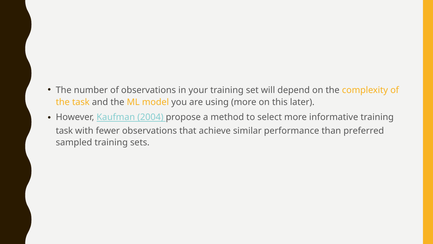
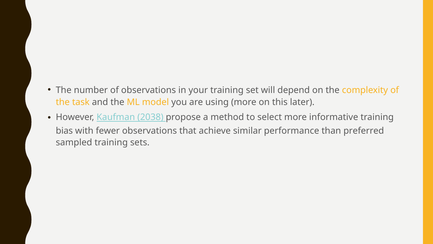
2004: 2004 -> 2038 (150, 117)
task: task -> bias (64, 130)
